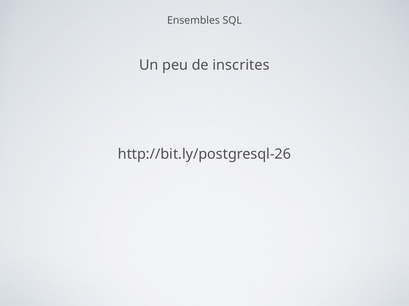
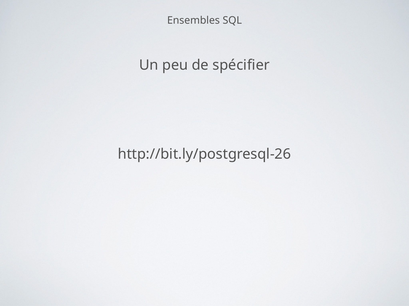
inscrites: inscrites -> spécifier (241, 65)
